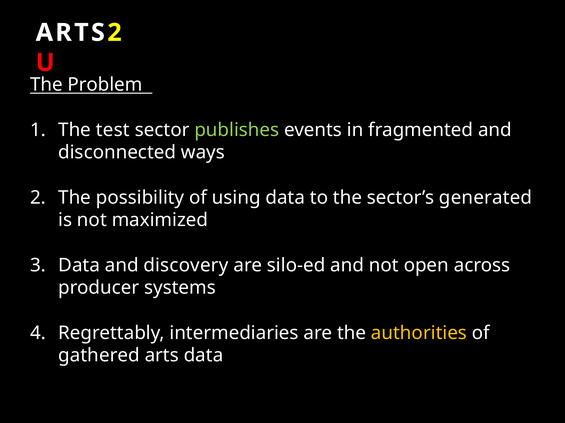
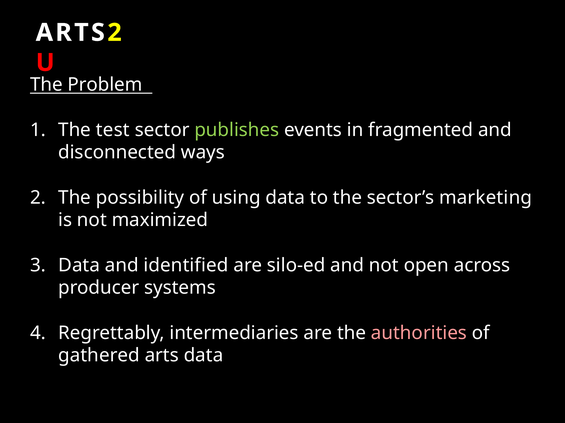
generated: generated -> marketing (486, 198)
discovery: discovery -> identified (186, 266)
authorities colour: yellow -> pink (419, 333)
